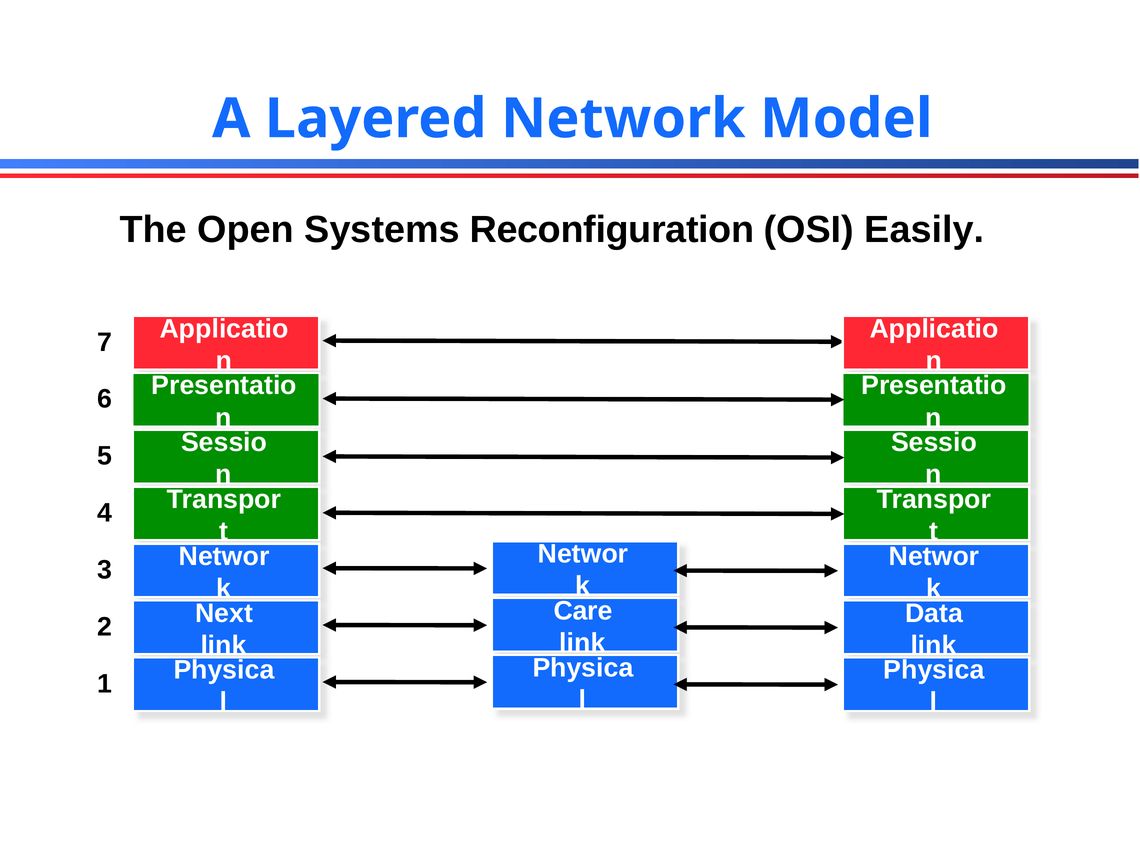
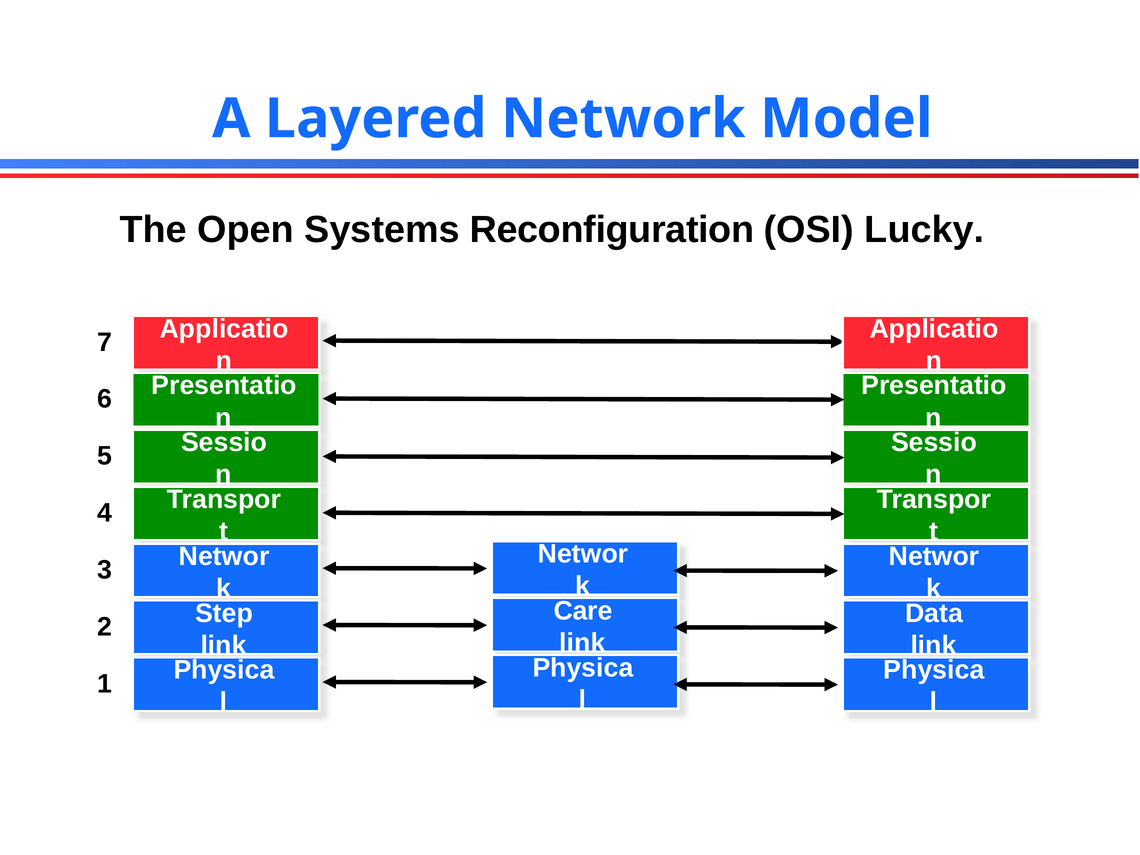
Easily: Easily -> Lucky (924, 230)
Next: Next -> Step (224, 613)
